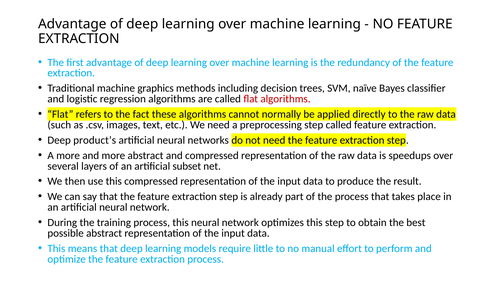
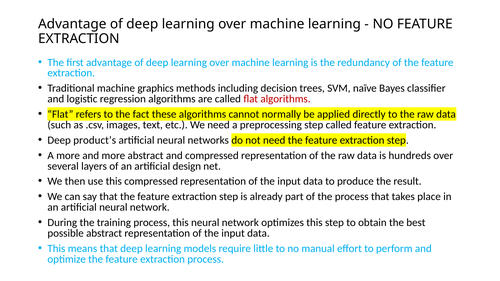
speedups: speedups -> hundreds (410, 156)
subset: subset -> design (187, 166)
